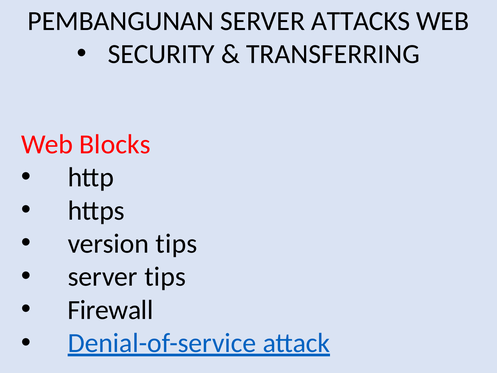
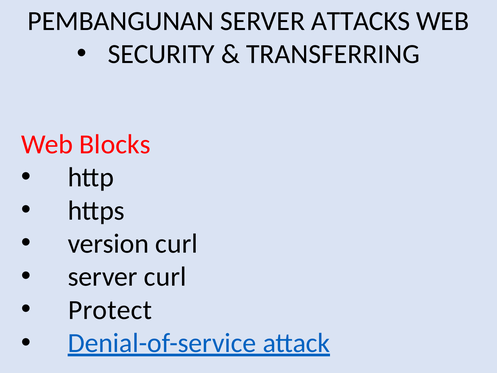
version tips: tips -> curl (177, 244)
server tips: tips -> curl (165, 277)
Firewall: Firewall -> Protect (110, 310)
